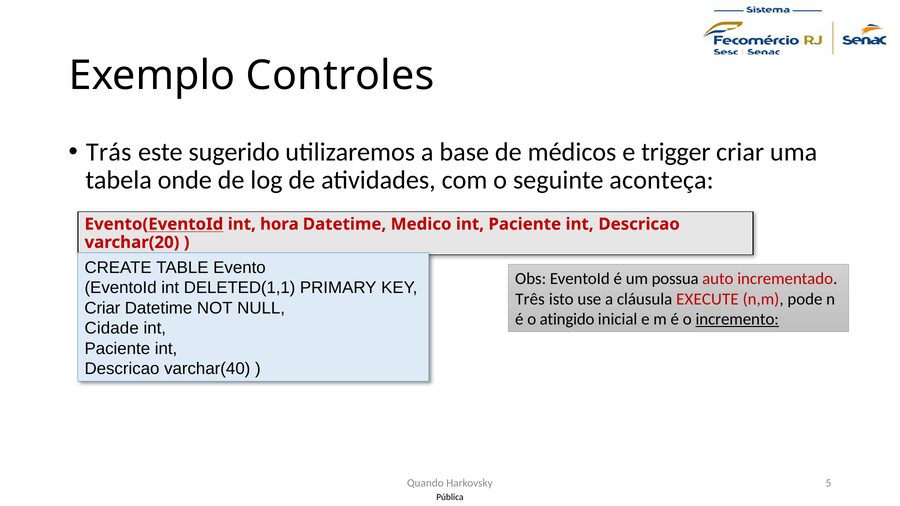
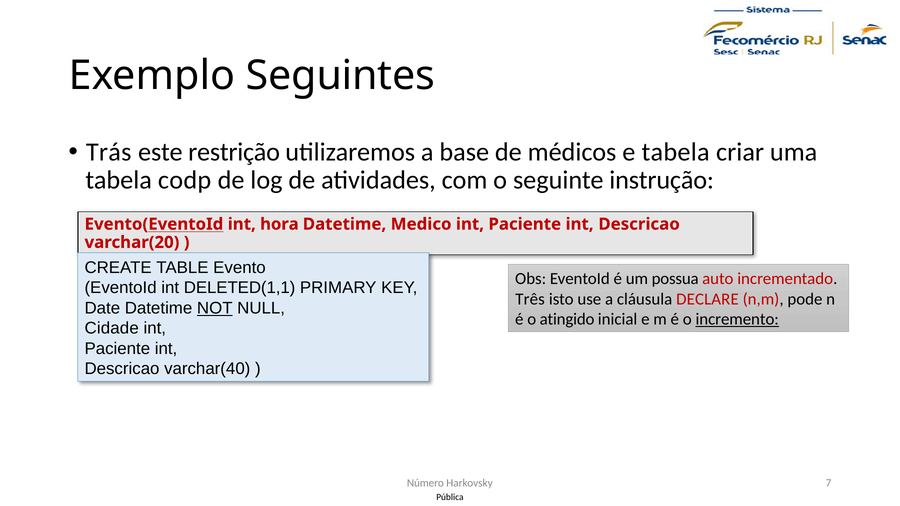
Controles: Controles -> Seguintes (340, 76)
sugerido: sugerido -> restrição (234, 152)
e trigger: trigger -> tabela (676, 152)
onde: onde -> codp (185, 180)
aconteça: aconteça -> instrução (662, 180)
EXECUTE: EXECUTE -> DECLARE (707, 299)
Criar: Criar -> Date (102, 308)
NOT underline: none -> present (215, 308)
Quando: Quando -> Número (425, 483)
5: 5 -> 7 (829, 483)
